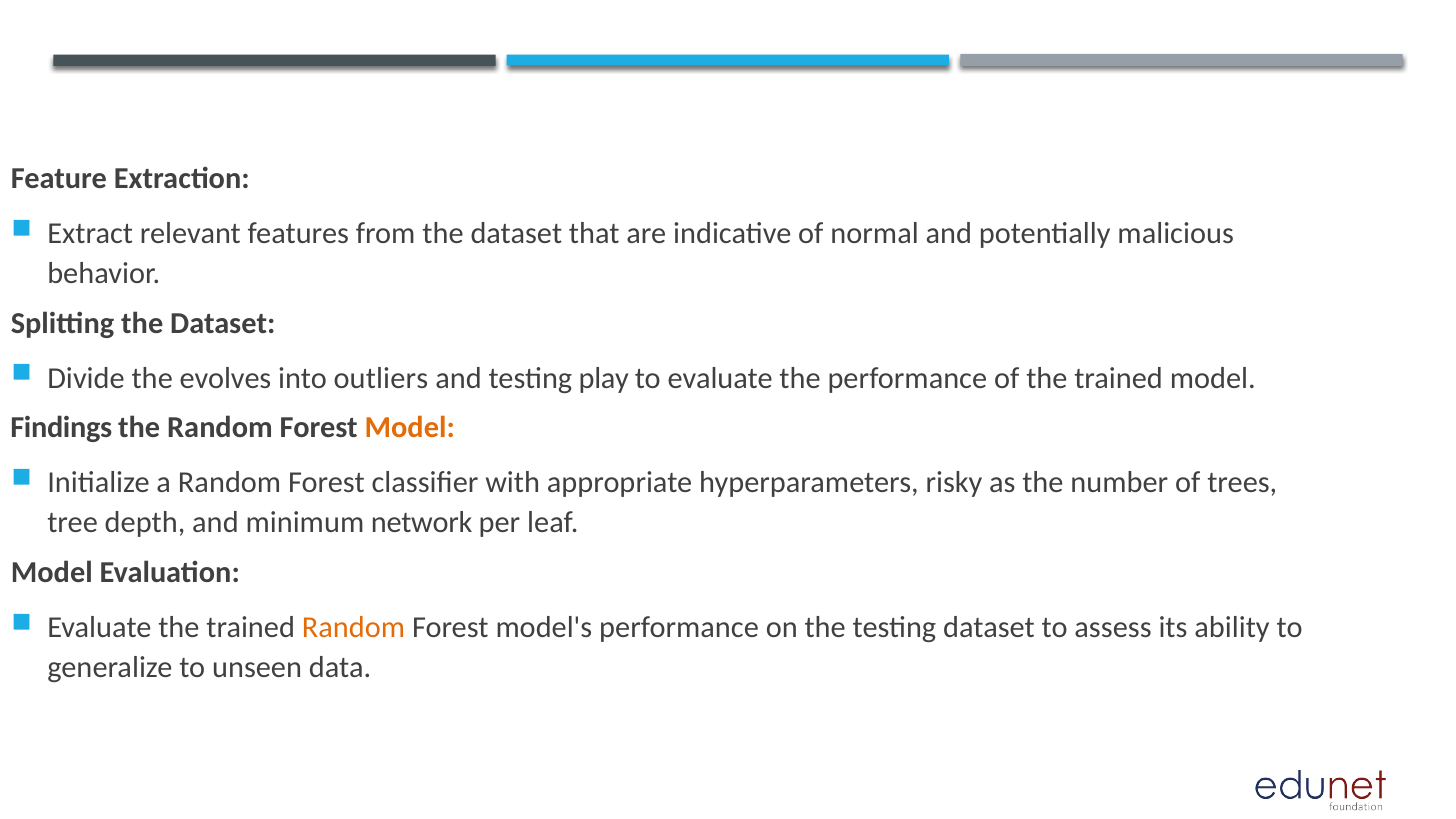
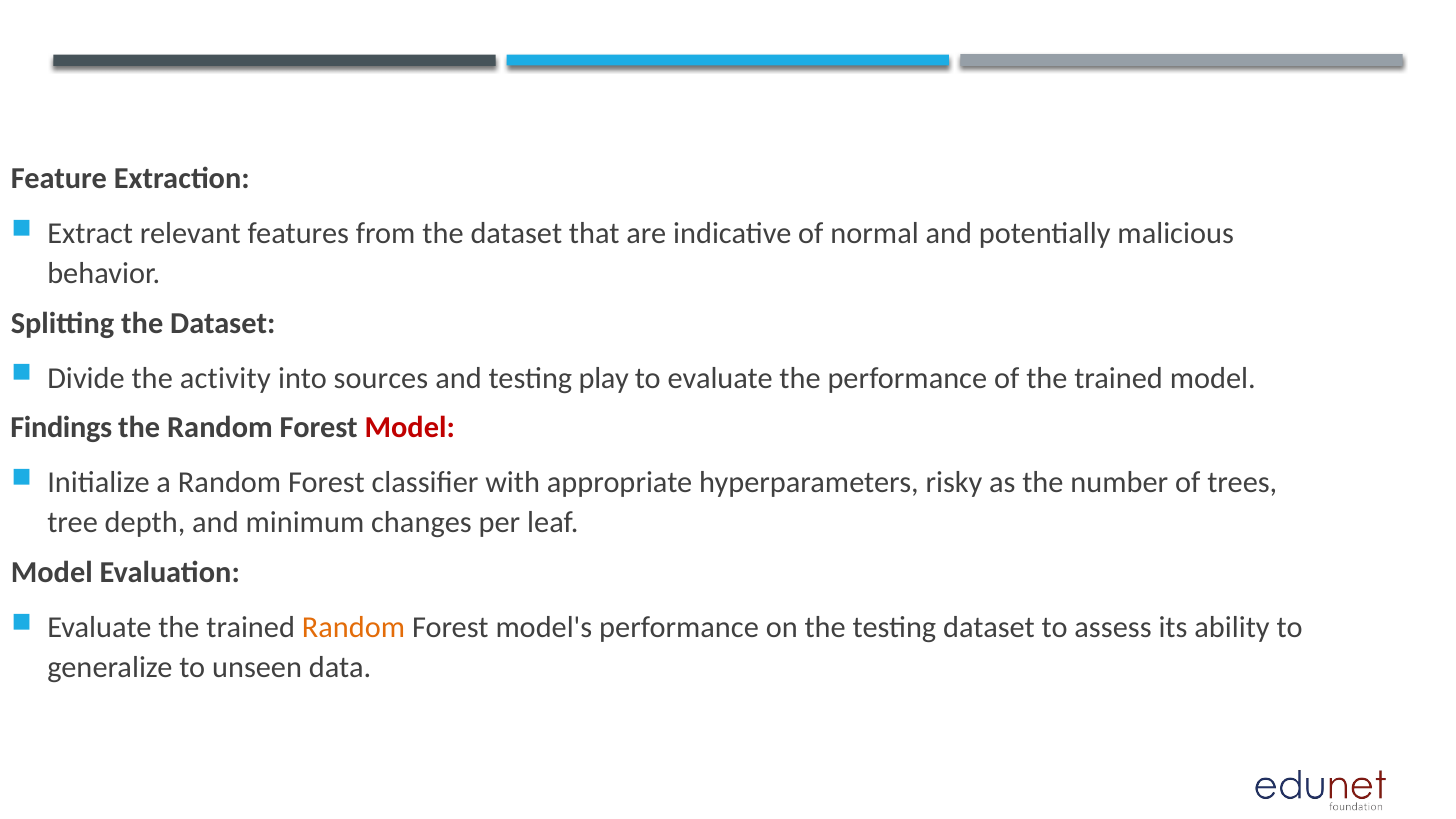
evolves: evolves -> activity (225, 378)
outliers: outliers -> sources (381, 378)
Model colour: orange -> red (410, 428)
network: network -> changes (421, 523)
